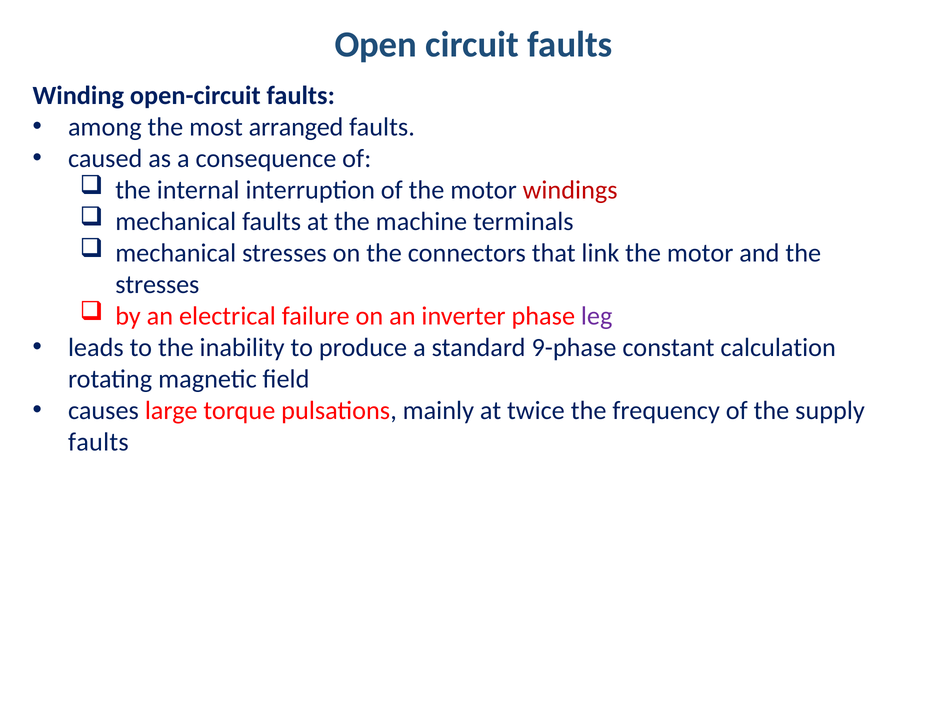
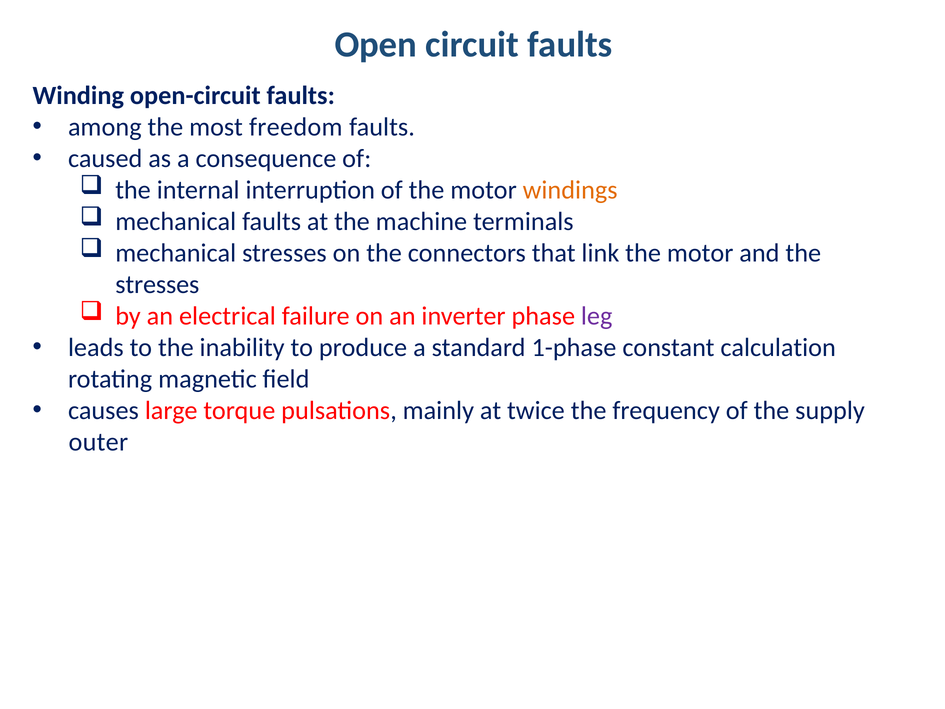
arranged: arranged -> freedom (296, 127)
windings colour: red -> orange (570, 190)
9-phase: 9-phase -> 1-phase (574, 347)
faults: faults -> outer (98, 442)
